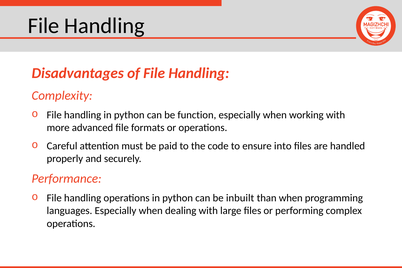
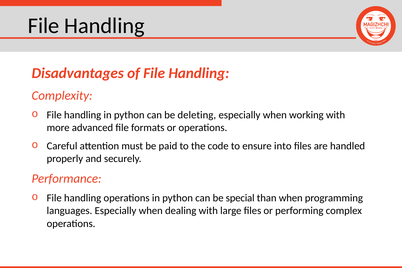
function: function -> deleting (197, 115)
inbuilt: inbuilt -> special (240, 198)
